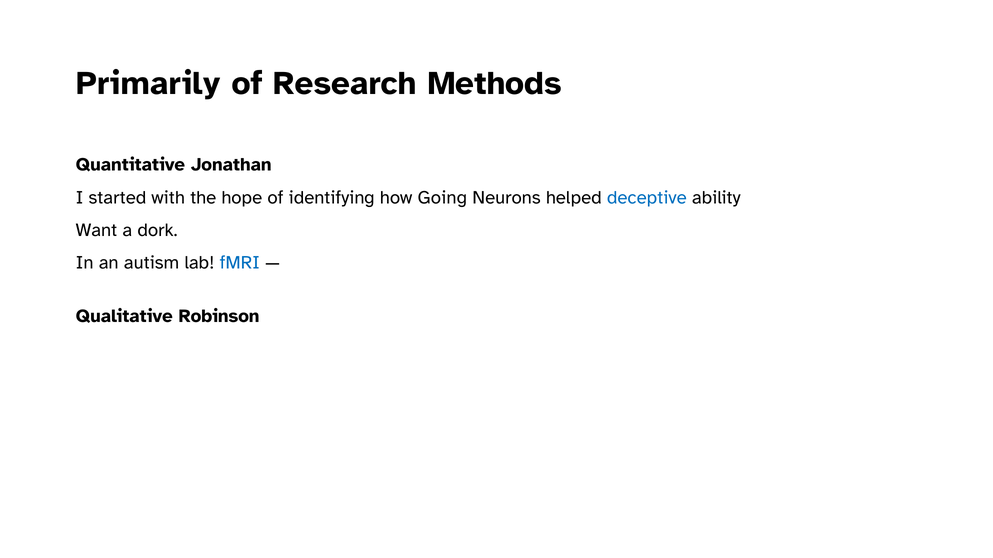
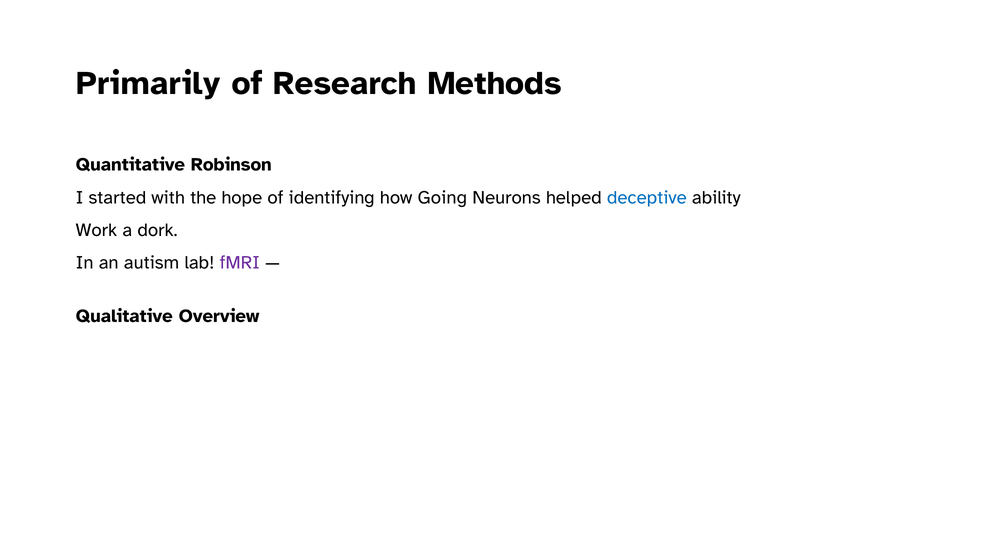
Jonathan: Jonathan -> Robinson (231, 165)
Want: Want -> Work (96, 230)
fMRI colour: blue -> purple (240, 263)
Robinson: Robinson -> Overview (219, 316)
